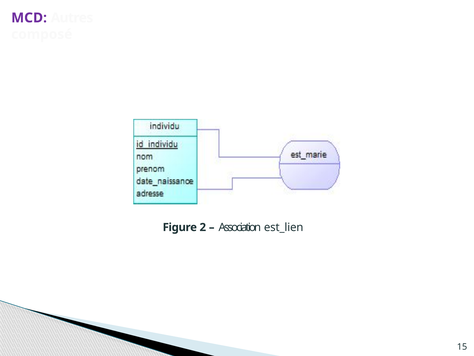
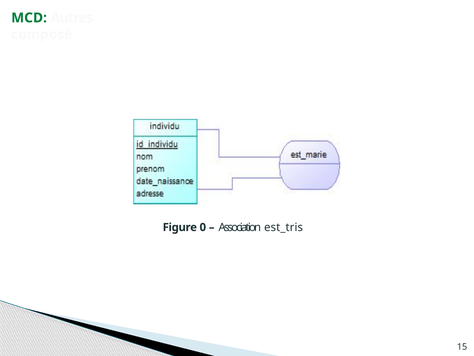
MCD colour: purple -> green (29, 18)
2: 2 -> 0 (203, 227)
est_lien: est_lien -> est_tris (284, 227)
